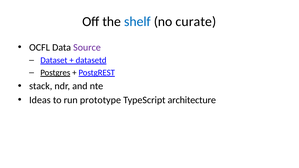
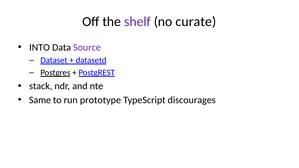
shelf colour: blue -> purple (137, 22)
OCFL: OCFL -> INTO (39, 47)
Ideas: Ideas -> Same (40, 100)
architecture: architecture -> discourages (192, 100)
